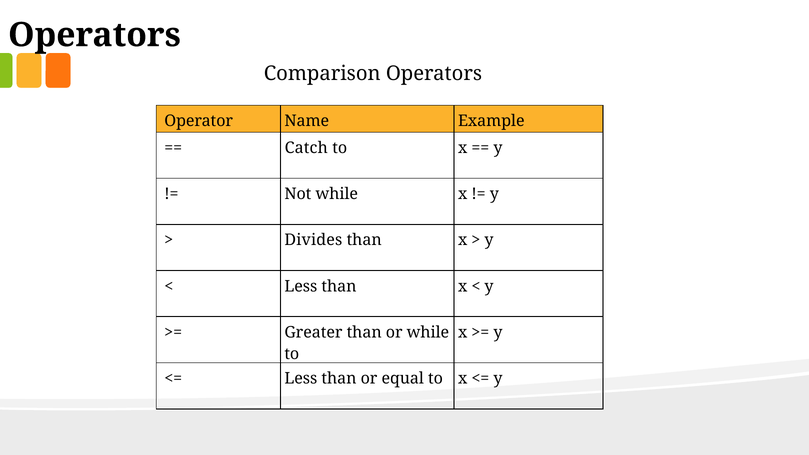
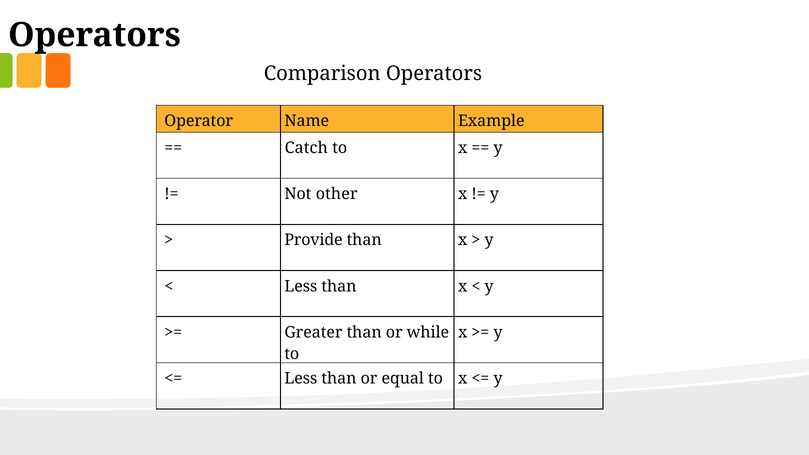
Not while: while -> other (337, 194)
Divides: Divides -> Provide (314, 240)
